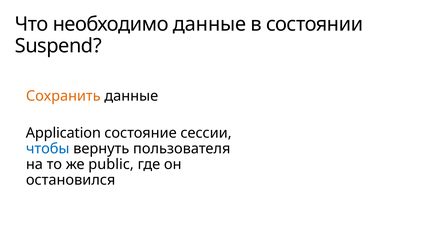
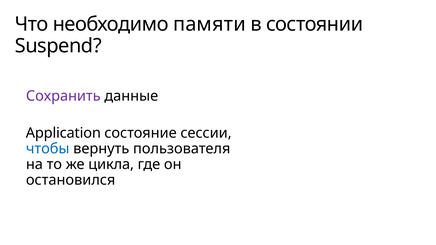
необходимо данные: данные -> памяти (209, 24)
Сохранить colour: orange -> purple (63, 96)
public: public -> цикла (111, 165)
